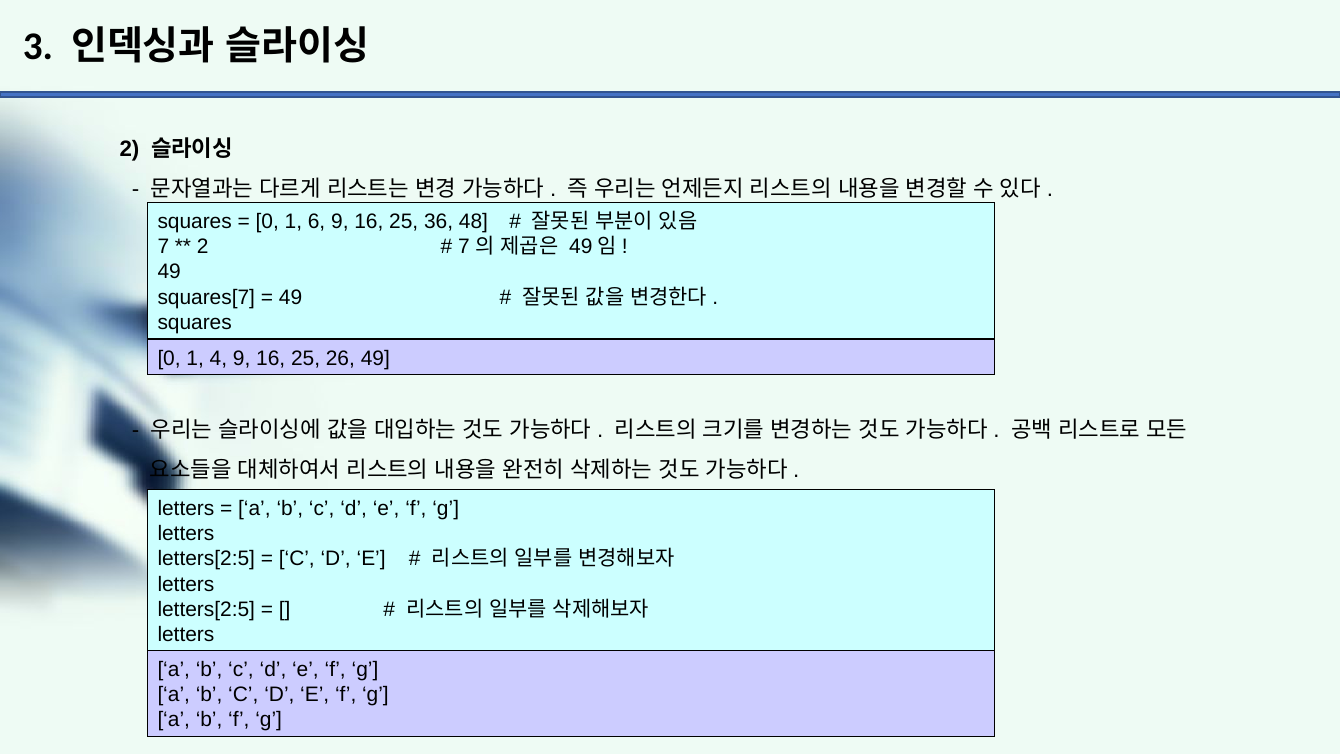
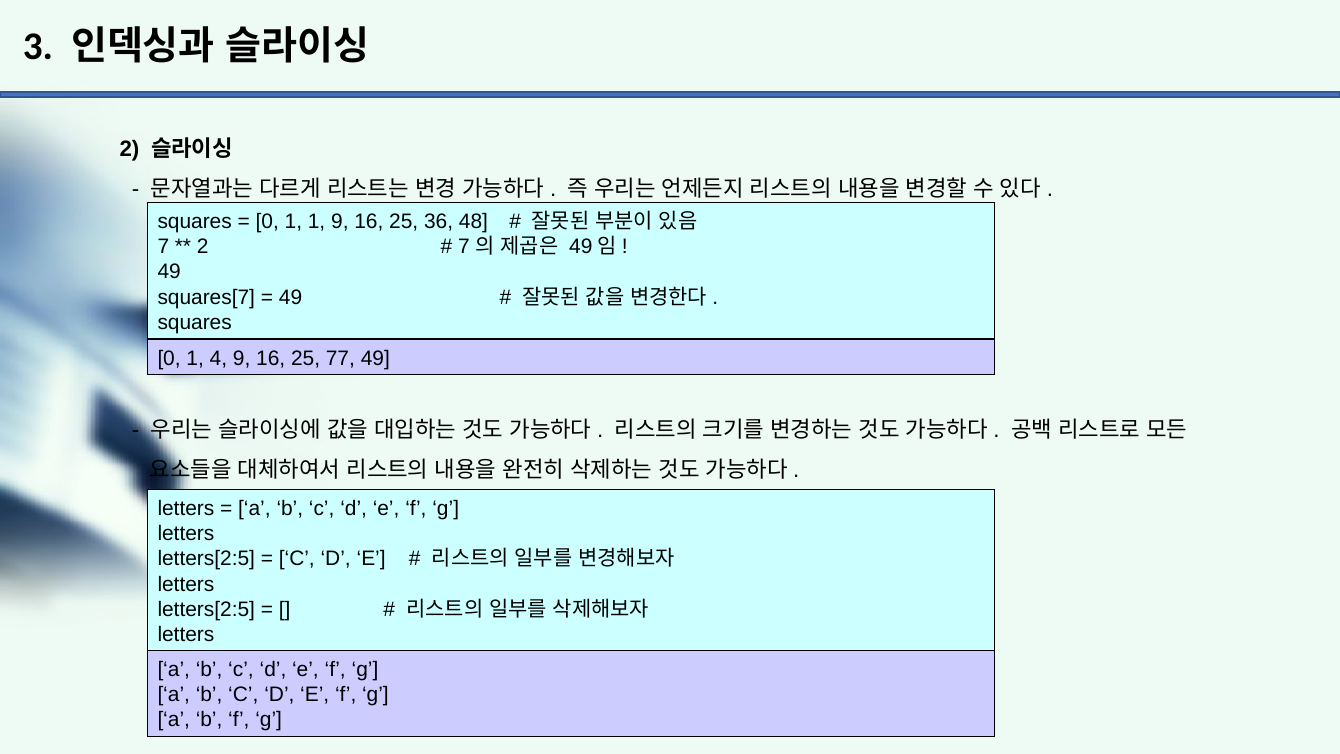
1 6: 6 -> 1 (317, 222)
26: 26 -> 77 (340, 359)
